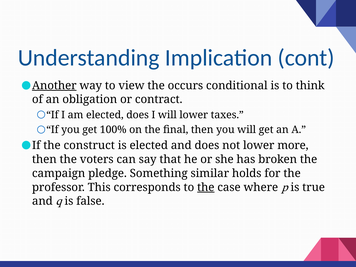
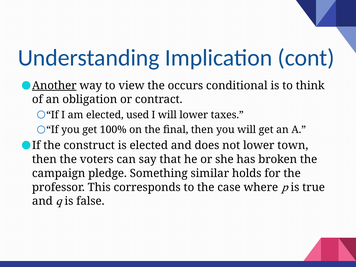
elected does: does -> used (138, 115)
more: more -> town (293, 145)
the underline: present -> none (206, 187)
